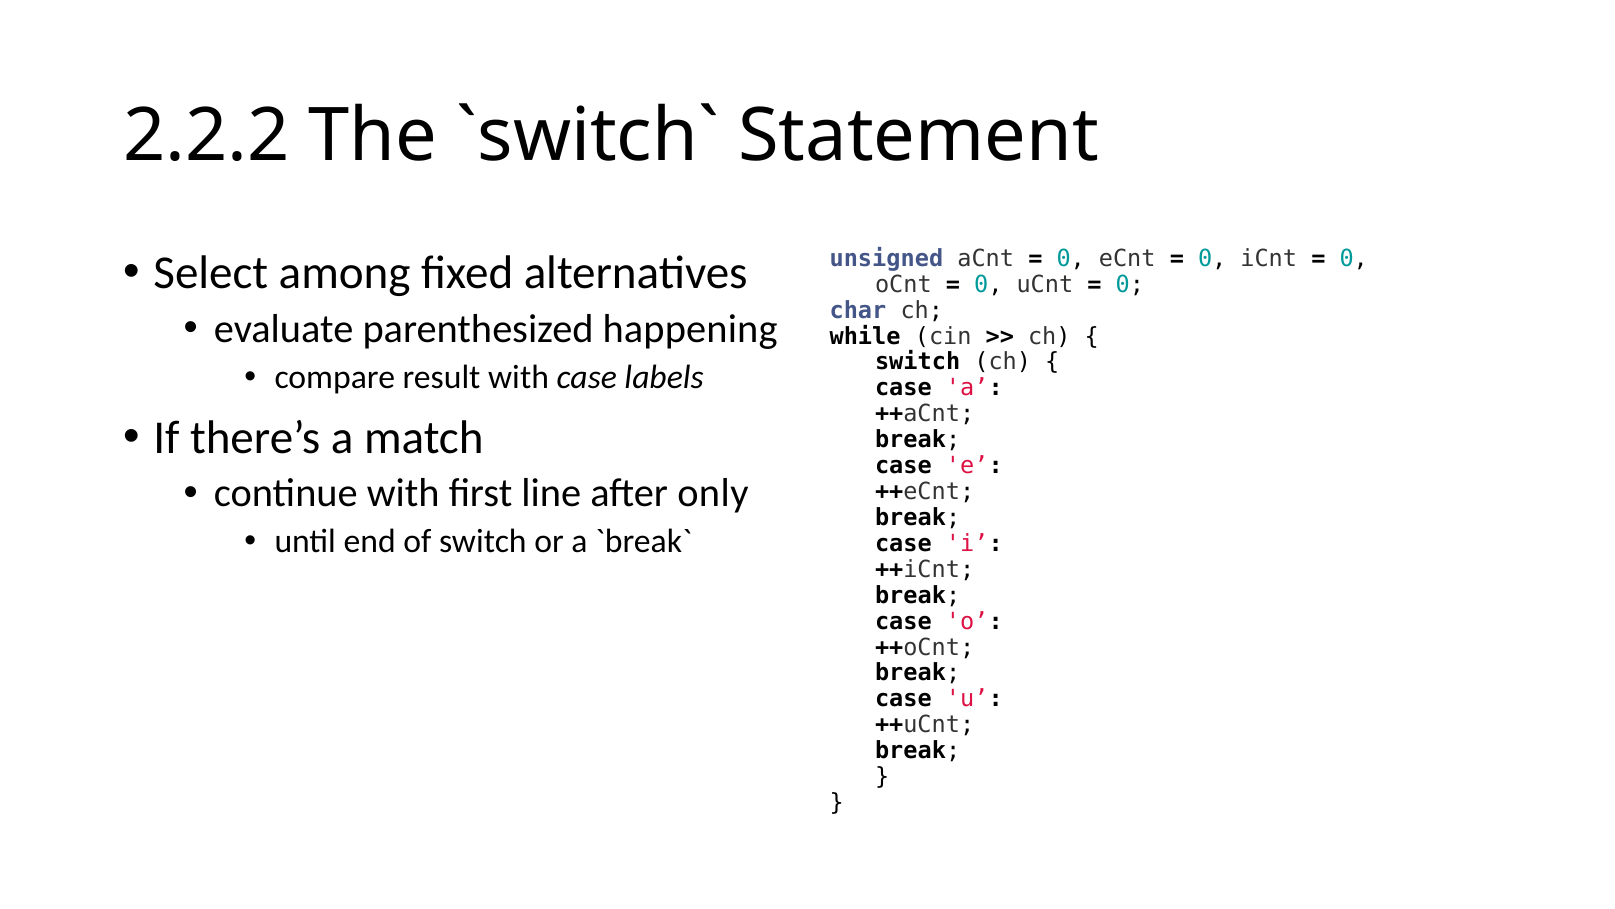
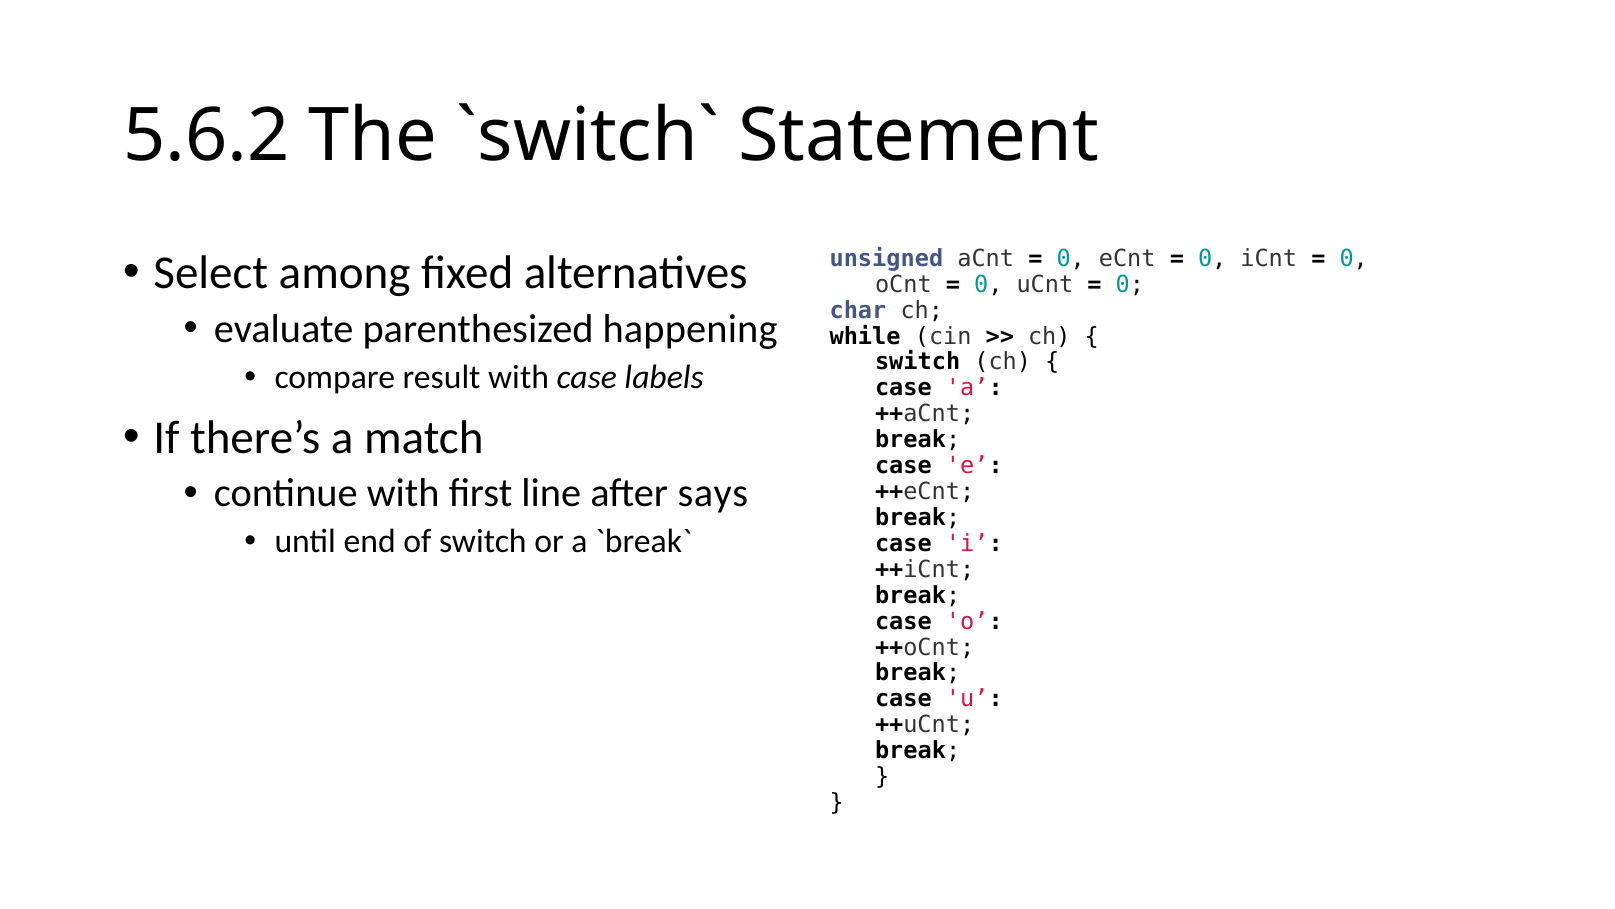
2.2.2: 2.2.2 -> 5.6.2 (206, 136)
only: only -> says (713, 493)
